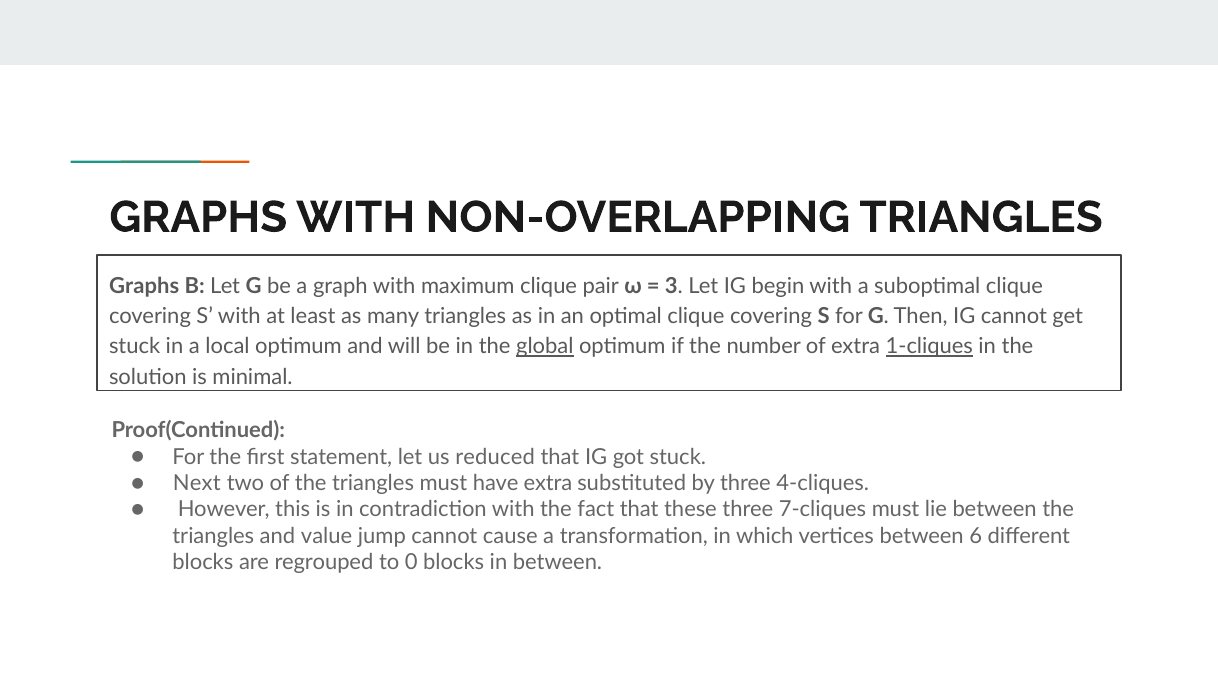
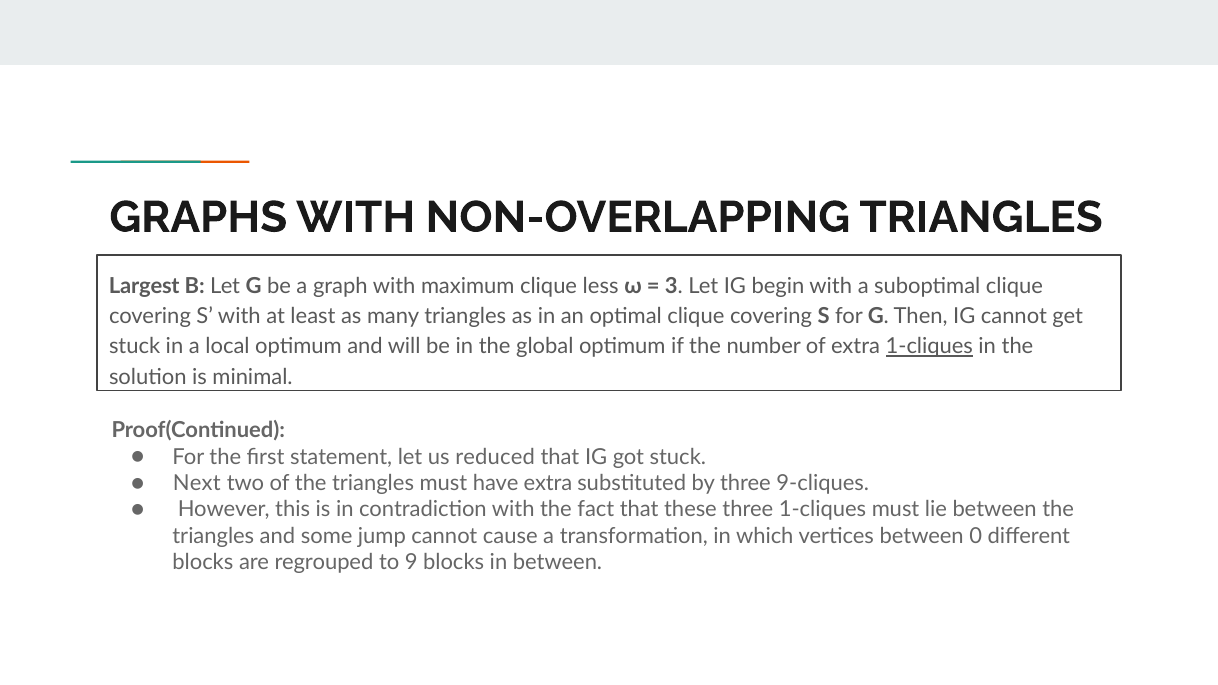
Graphs: Graphs -> Largest (144, 286)
pair: pair -> less (601, 286)
global underline: present -> none (545, 347)
4-cliques: 4-cliques -> 9-cliques (823, 483)
three 7-cliques: 7-cliques -> 1-cliques (823, 510)
value: value -> some (327, 536)
6: 6 -> 0 (976, 536)
0: 0 -> 9 (411, 563)
